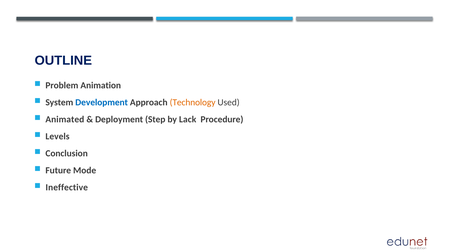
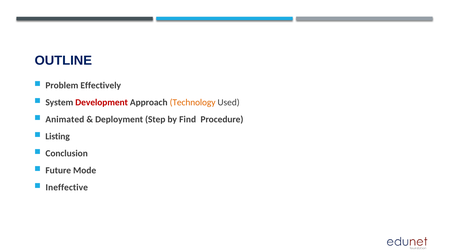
Animation: Animation -> Effectively (101, 86)
Development colour: blue -> red (102, 103)
Lack: Lack -> Find (188, 120)
Levels: Levels -> Listing (58, 137)
